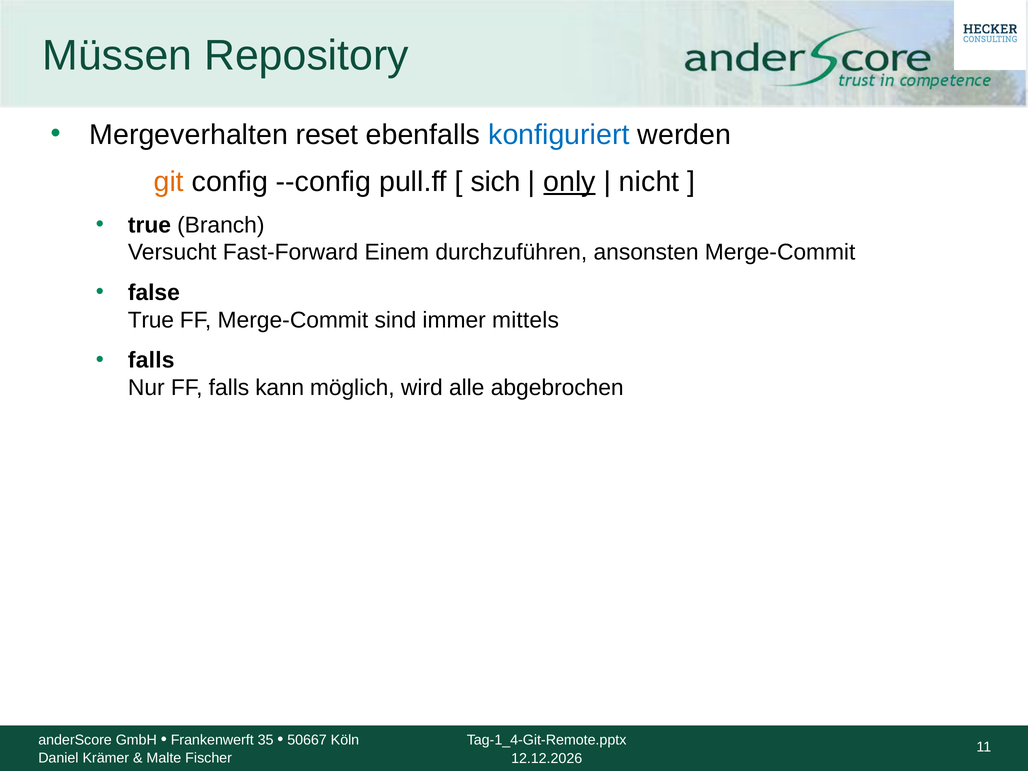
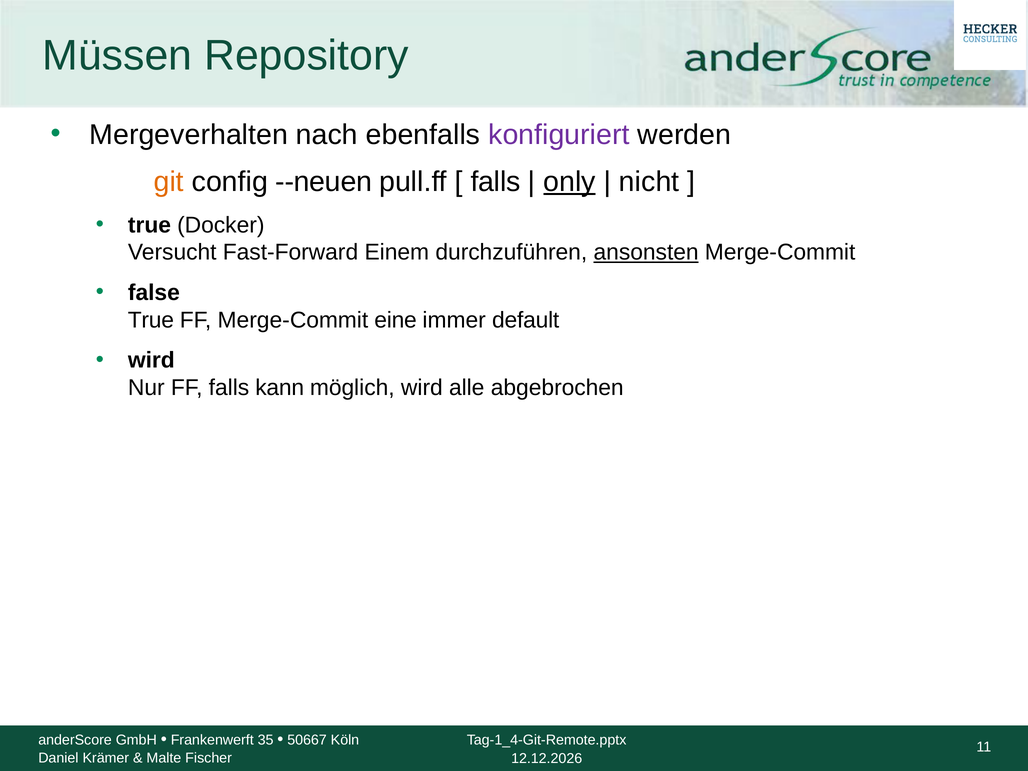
reset: reset -> nach (327, 135)
konfiguriert colour: blue -> purple (559, 135)
--config: --config -> --neuen (324, 182)
sich: sich -> falls (496, 182)
Branch: Branch -> Docker (221, 225)
ansonsten underline: none -> present (646, 252)
sind: sind -> eine (396, 320)
mittels: mittels -> default (526, 320)
falls: falls -> wird (151, 360)
